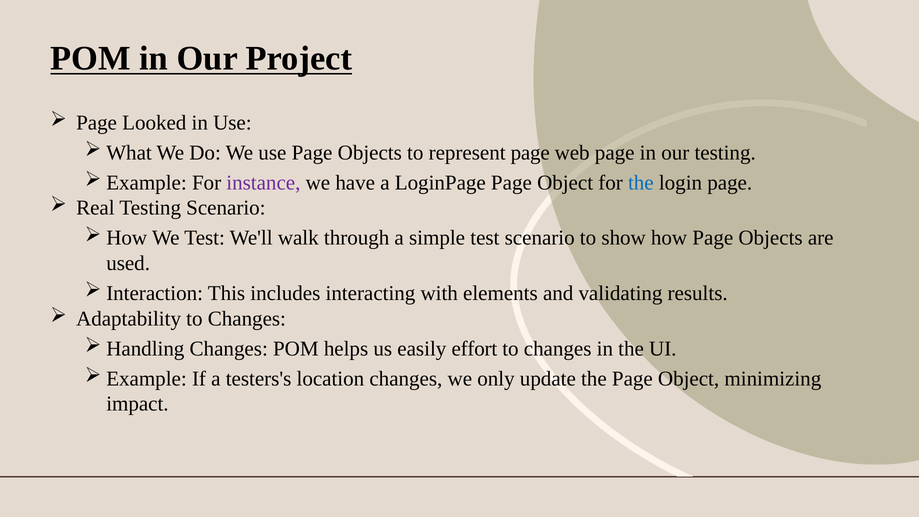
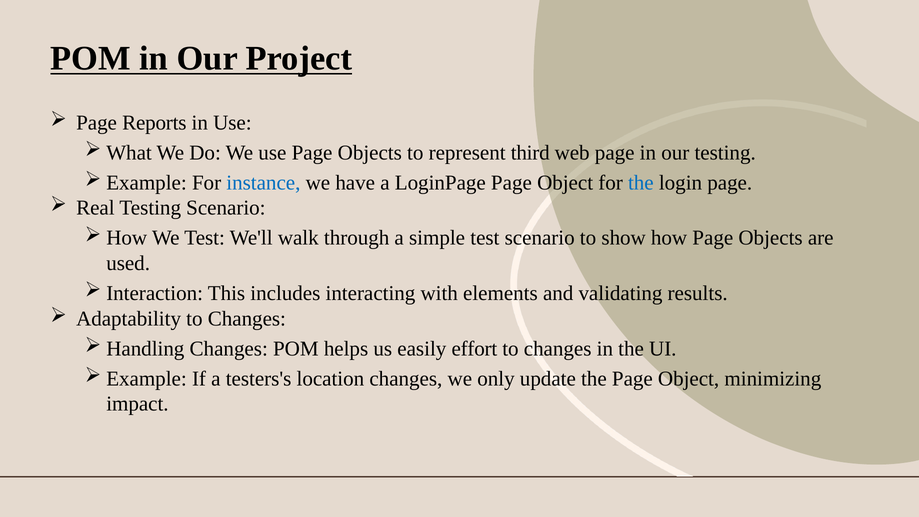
Looked: Looked -> Reports (154, 123)
represent page: page -> third (530, 153)
instance colour: purple -> blue (263, 183)
